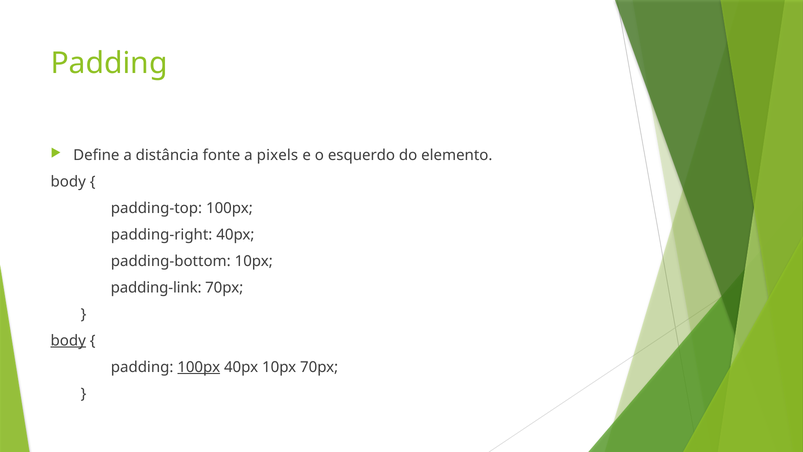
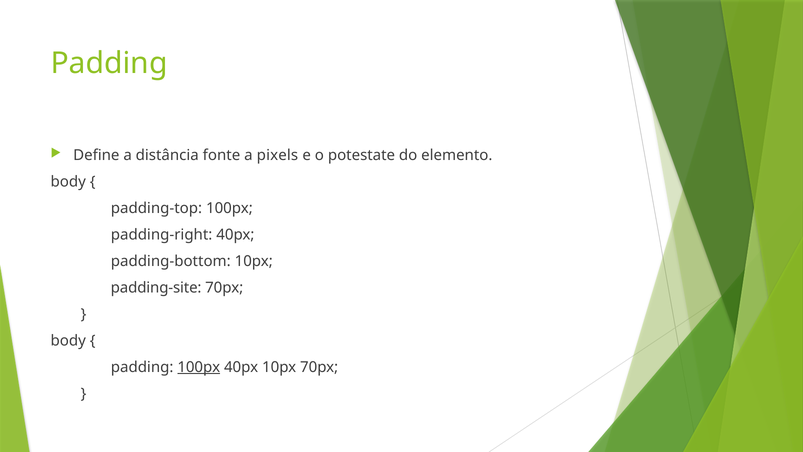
esquerdo: esquerdo -> potestate (361, 155)
padding-link: padding-link -> padding-site (156, 288)
body underline: present -> none (68, 340)
